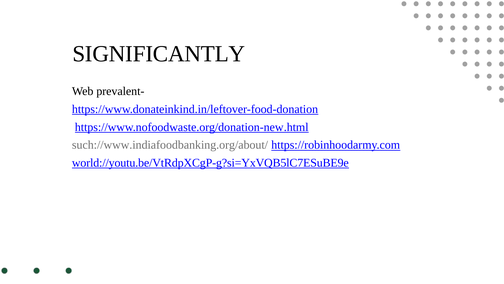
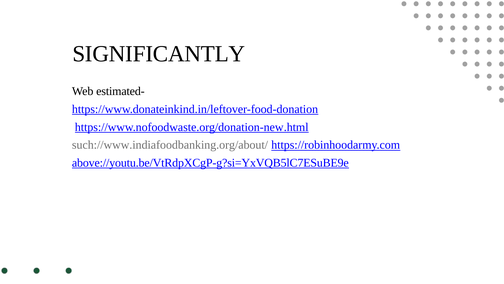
prevalent-: prevalent- -> estimated- (120, 91)
world://youtu.be/VtRdpXCgP-g?si=YxVQB5lC7ESuBE9e: world://youtu.be/VtRdpXCgP-g?si=YxVQB5lC7ESuBE9e -> above://youtu.be/VtRdpXCgP-g?si=YxVQB5lC7ESuBE9e (210, 163)
